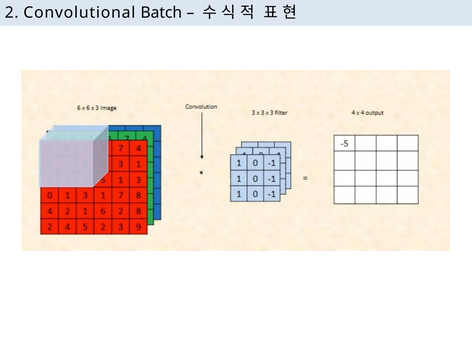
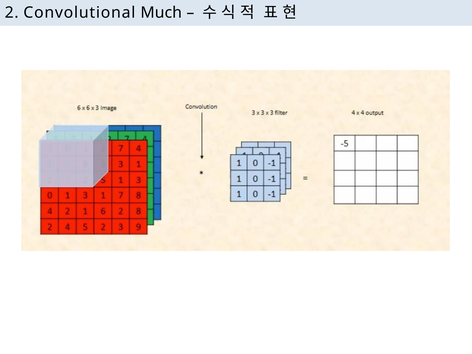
Batch: Batch -> Much (161, 13)
